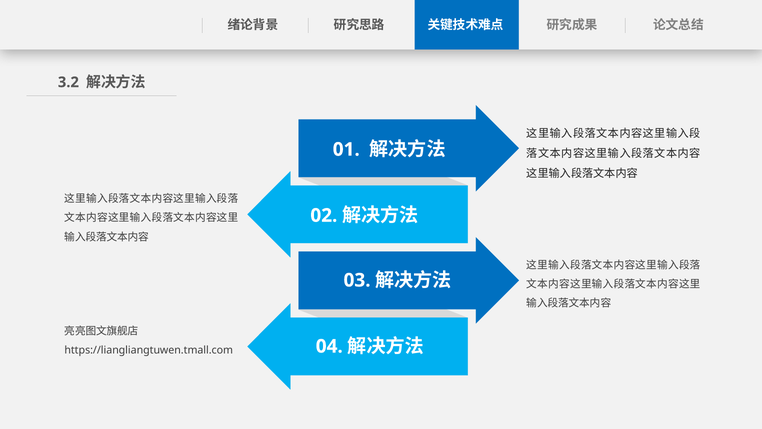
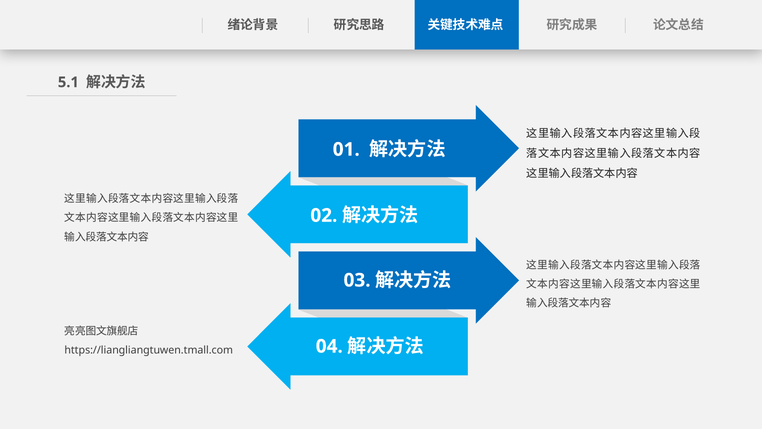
3.2: 3.2 -> 5.1 (68, 82)
